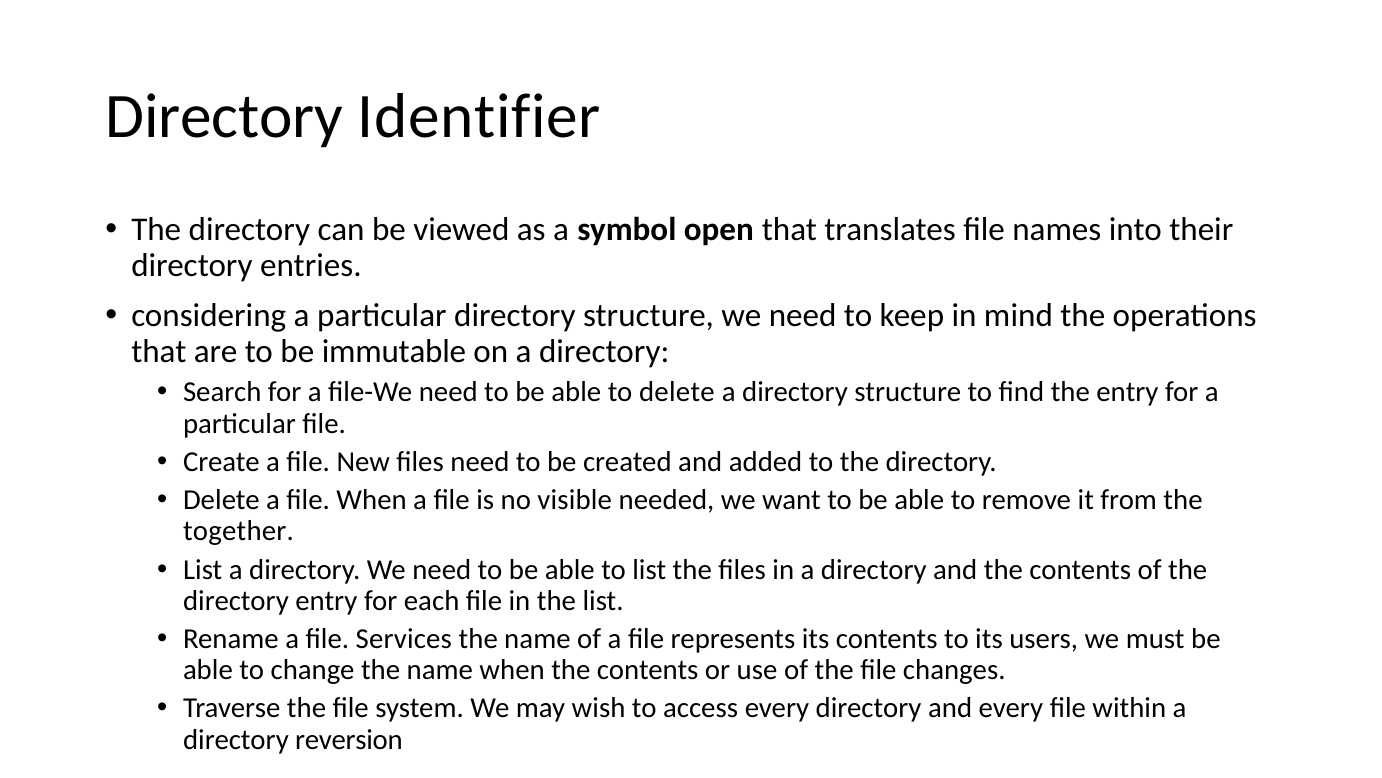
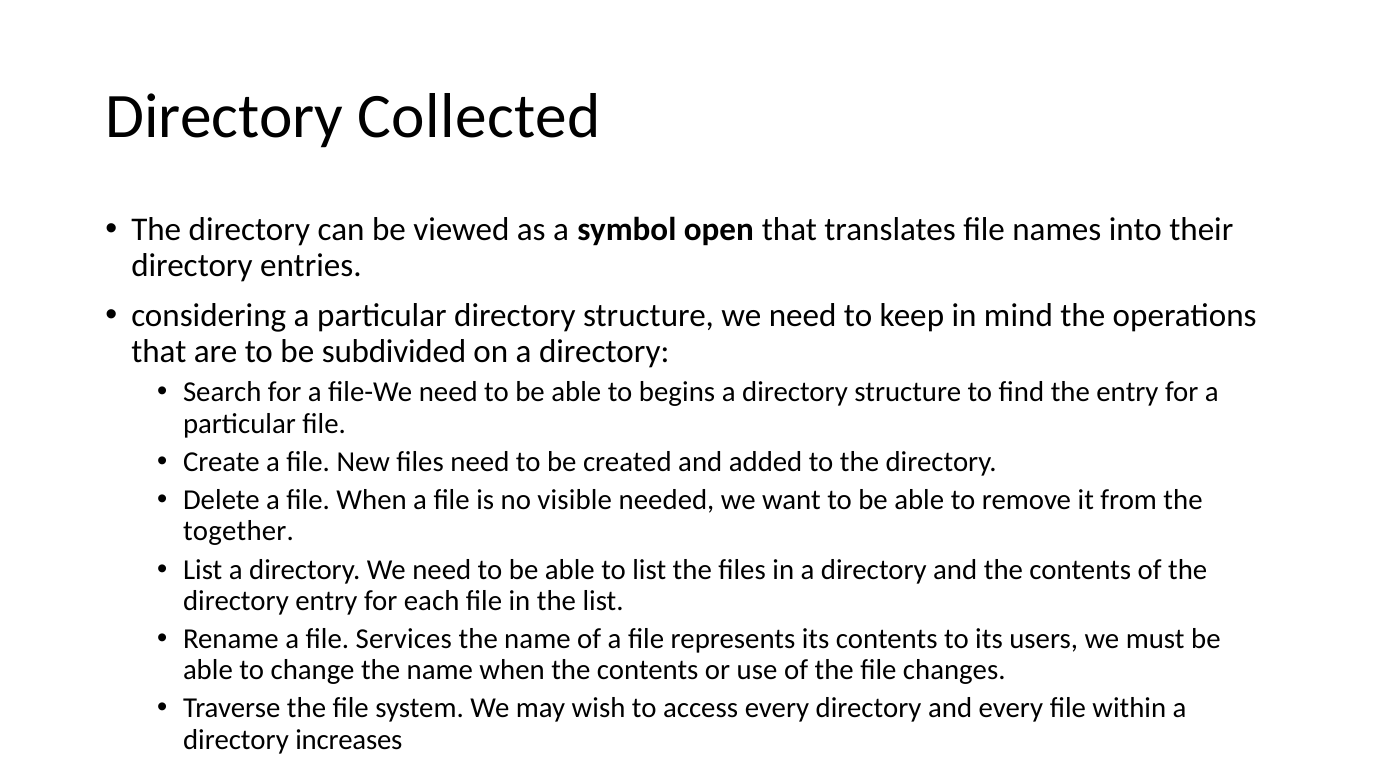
Identifier: Identifier -> Collected (479, 116)
immutable: immutable -> subdivided (394, 351)
to delete: delete -> begins (677, 392)
reversion: reversion -> increases (349, 739)
